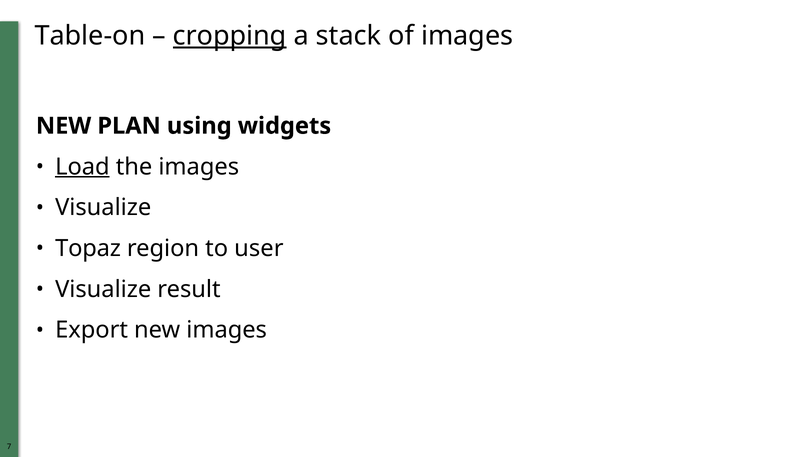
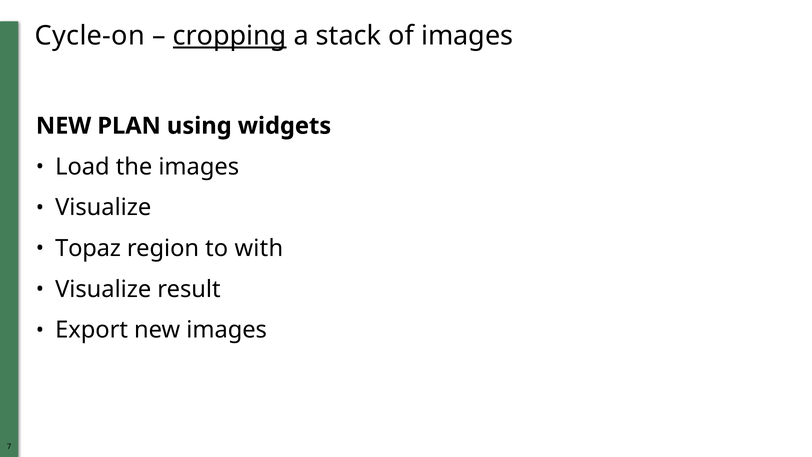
Table-on: Table-on -> Cycle-on (90, 36)
Load underline: present -> none (82, 167)
user: user -> with (259, 248)
